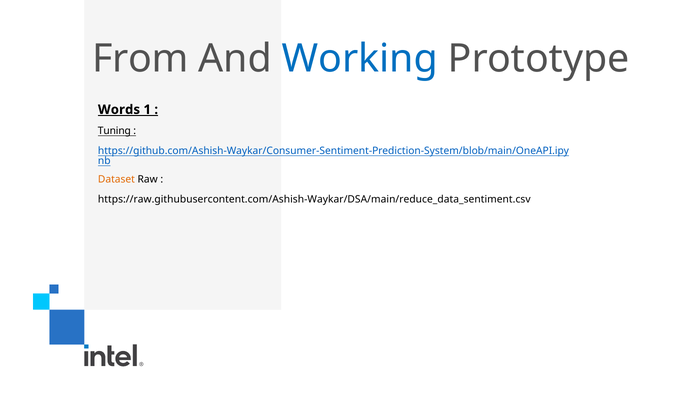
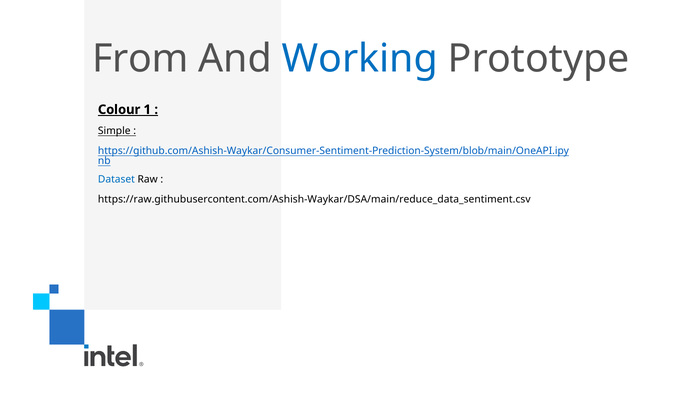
Words: Words -> Colour (119, 110)
Tuning: Tuning -> Simple (114, 131)
Dataset colour: orange -> blue (116, 180)
